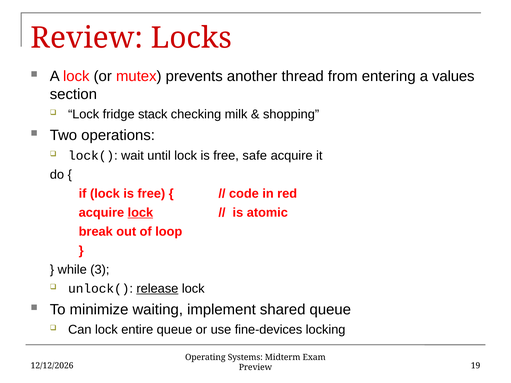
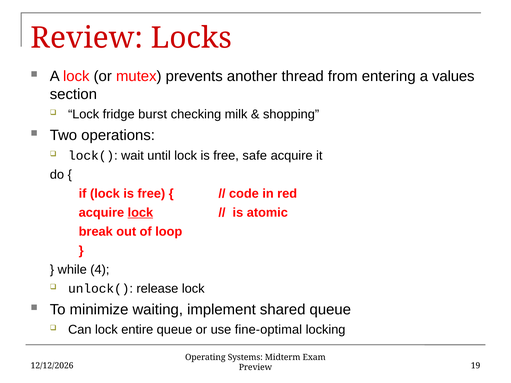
stack: stack -> burst (153, 114)
3: 3 -> 4 (100, 270)
release underline: present -> none (157, 289)
fine-devices: fine-devices -> fine-optimal (268, 330)
